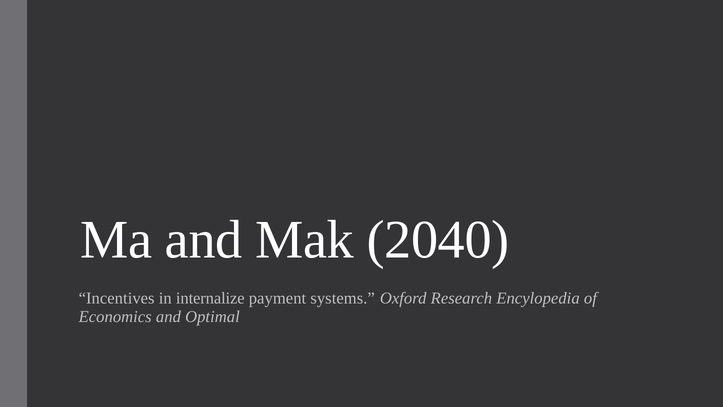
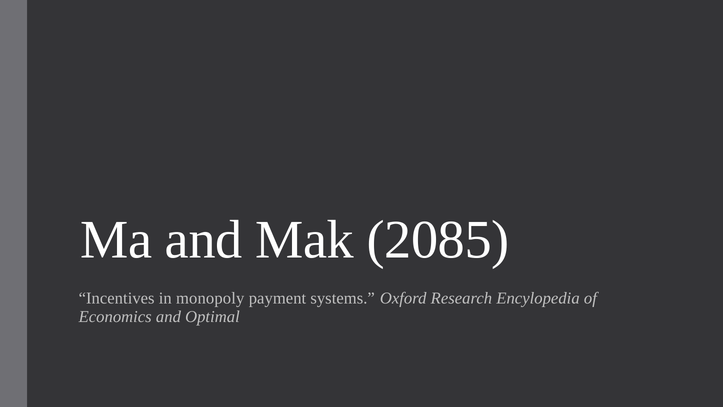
2040: 2040 -> 2085 (438, 240)
internalize: internalize -> monopoly (210, 298)
